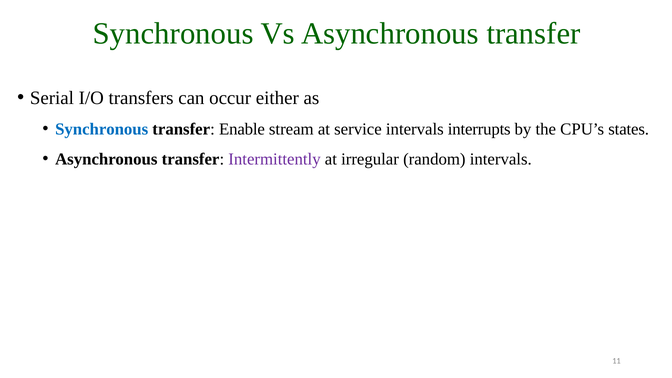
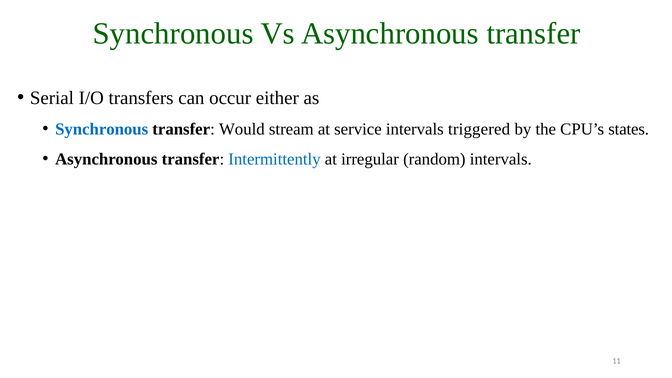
Enable: Enable -> Would (242, 129)
interrupts: interrupts -> triggered (479, 129)
Intermittently colour: purple -> blue (275, 159)
